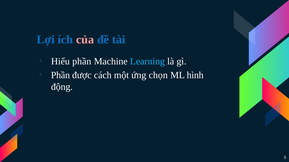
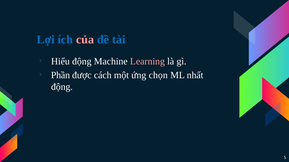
Hiểu phần: phần -> động (82, 62)
Learning colour: light blue -> pink (147, 62)
hình: hình -> nhất (195, 75)
